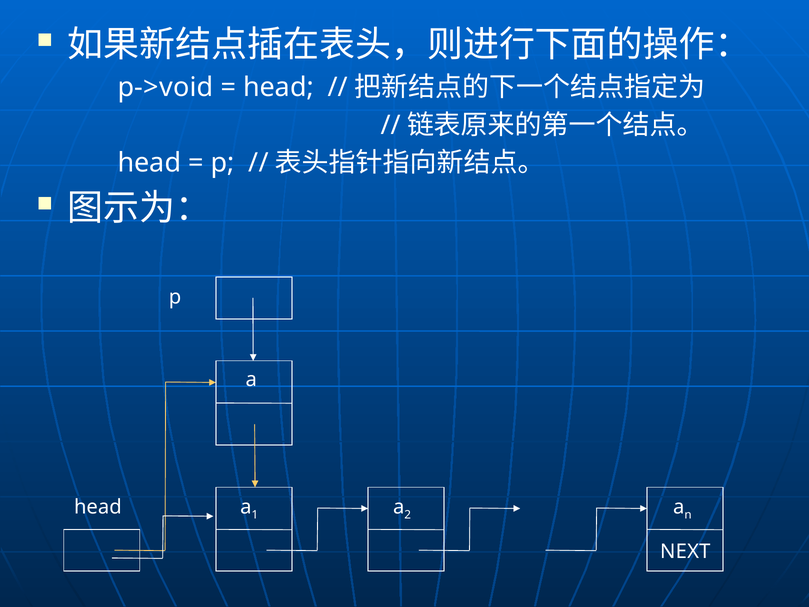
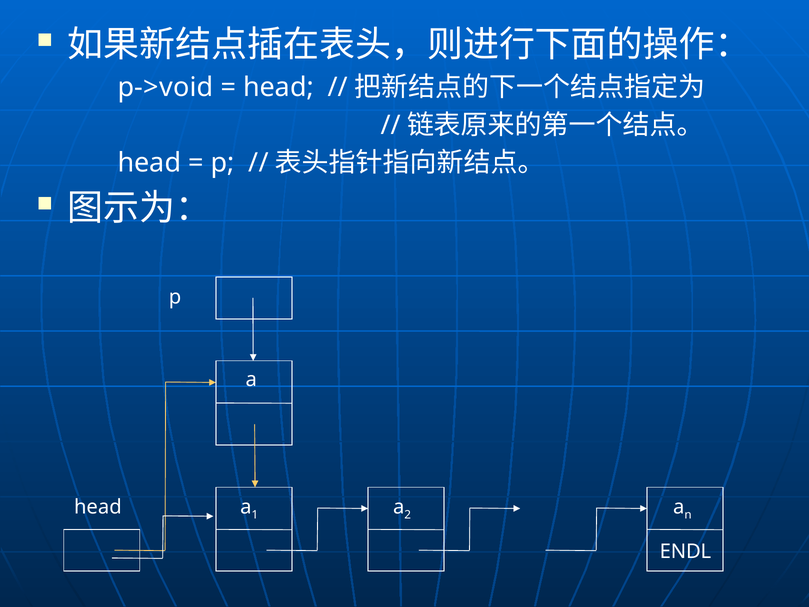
NEXT: NEXT -> ENDL (685, 552)
